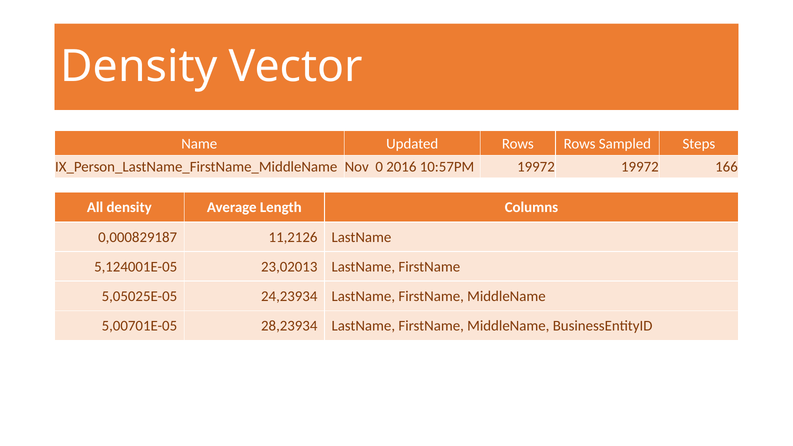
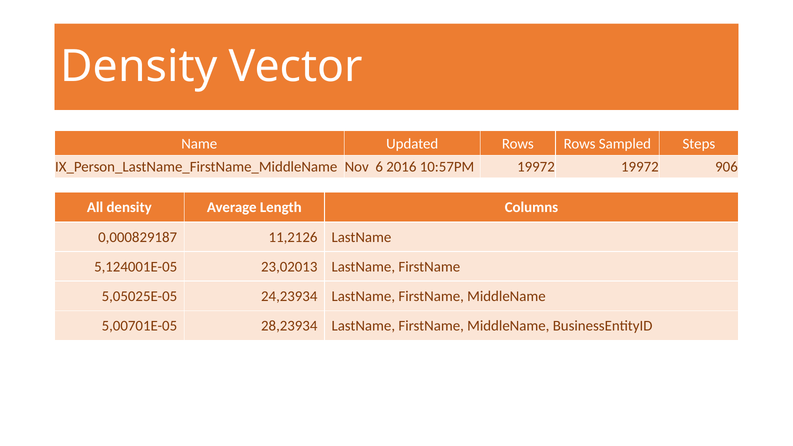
0: 0 -> 6 (379, 167)
166: 166 -> 906 (727, 167)
